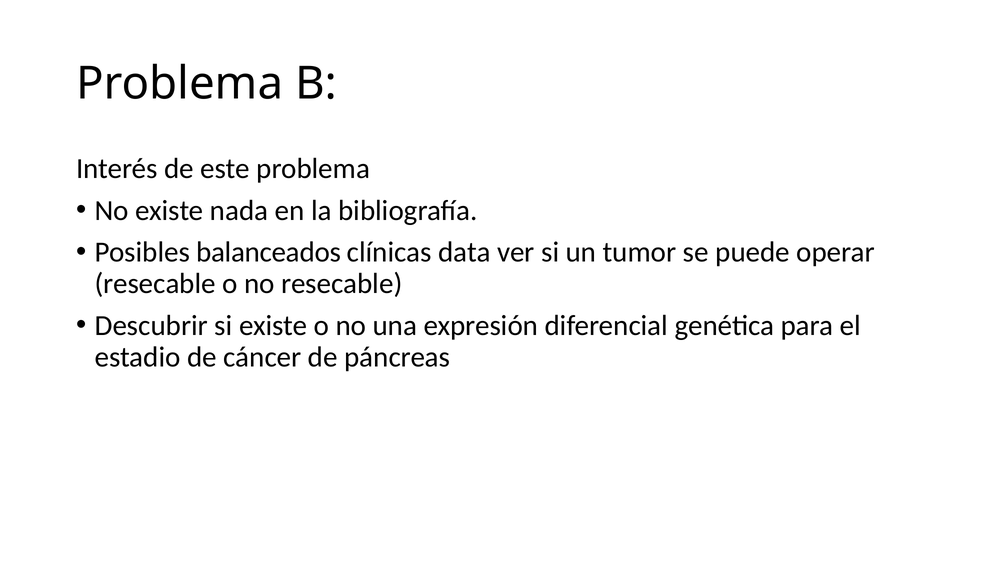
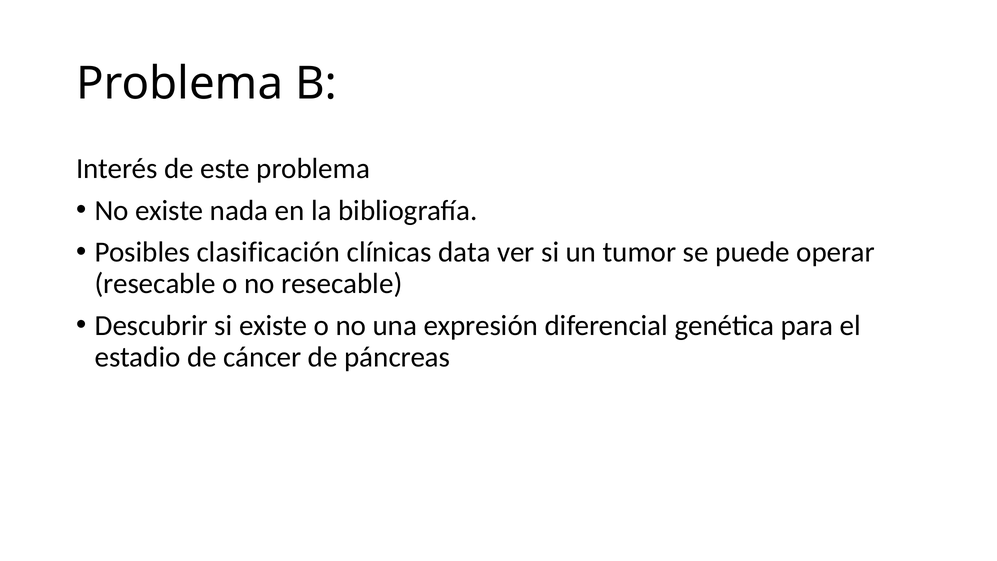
balanceados: balanceados -> clasificación (268, 252)
